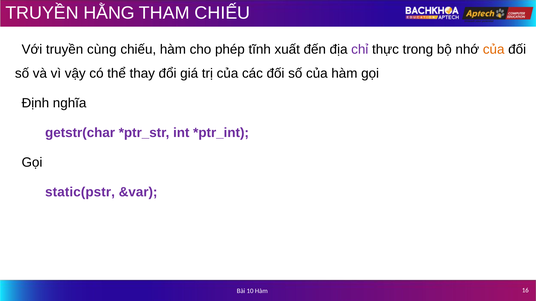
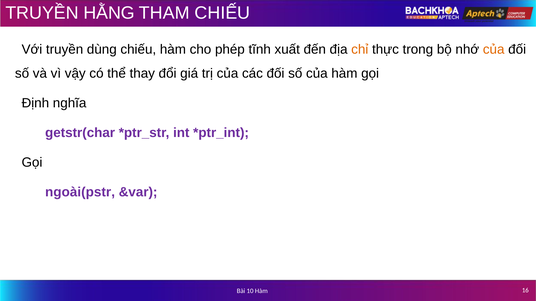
cùng: cùng -> dùng (102, 49)
chỉ colour: purple -> orange (360, 49)
static(pstr: static(pstr -> ngoài(pstr (80, 192)
